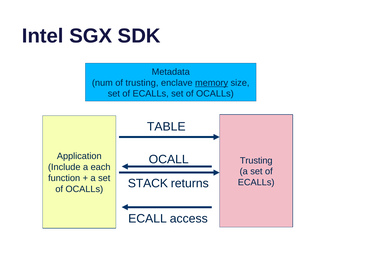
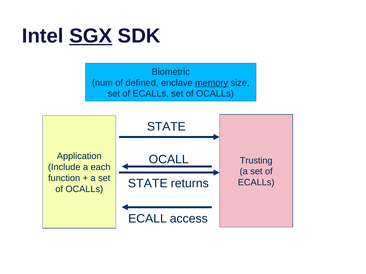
SGX underline: none -> present (91, 36)
Metadata: Metadata -> Biometric (171, 72)
of trusting: trusting -> defined (142, 83)
TABLE: TABLE -> STATE (166, 127)
STACK: STACK -> STATE (148, 184)
